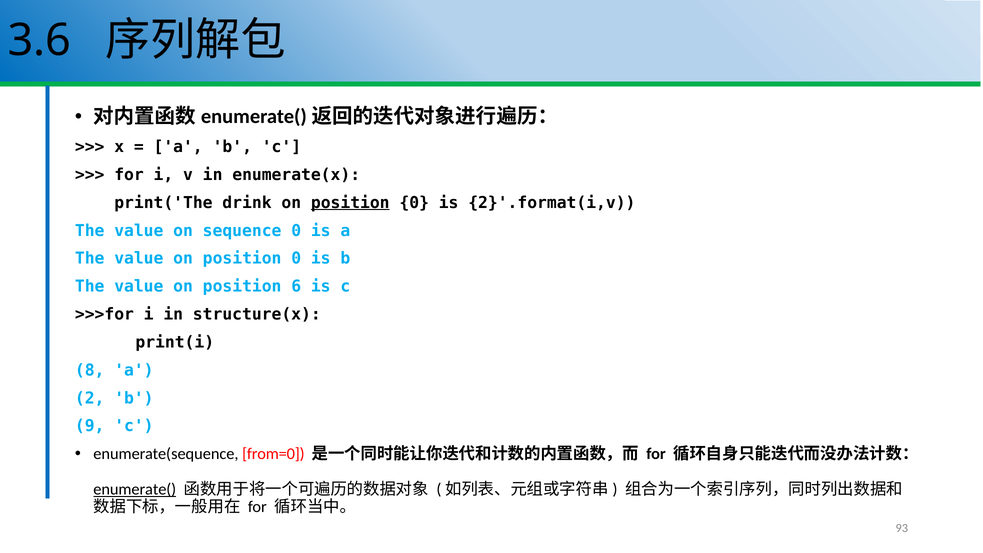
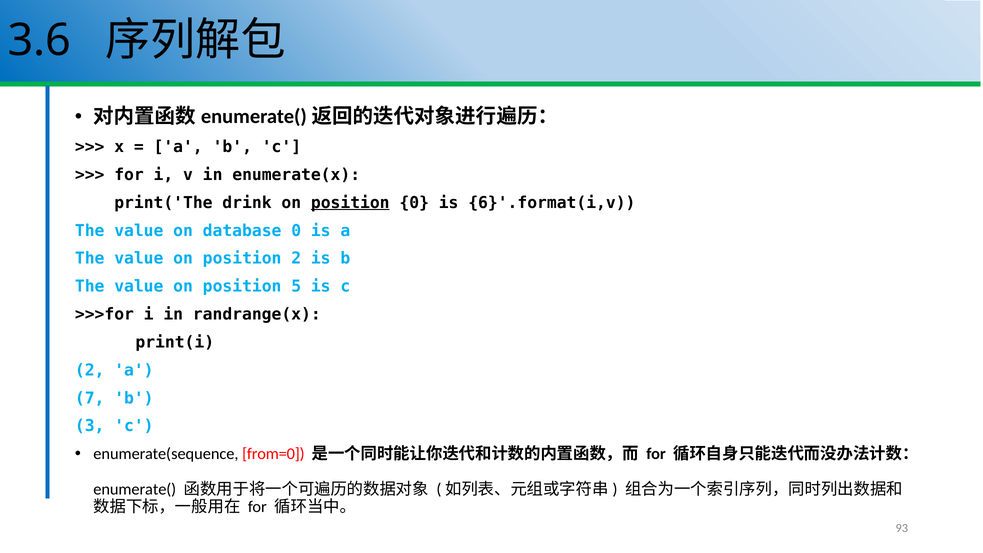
2}'.format(i,v: 2}'.format(i,v -> 6}'.format(i,v (552, 203)
sequence: sequence -> database (242, 231)
value on position 0: 0 -> 2 (296, 258)
6: 6 -> 5 (296, 286)
structure(x: structure(x -> randrange(x (257, 314)
8: 8 -> 2 (90, 370)
2: 2 -> 7 (90, 398)
9: 9 -> 3 (90, 426)
enumerate( underline: present -> none (135, 489)
